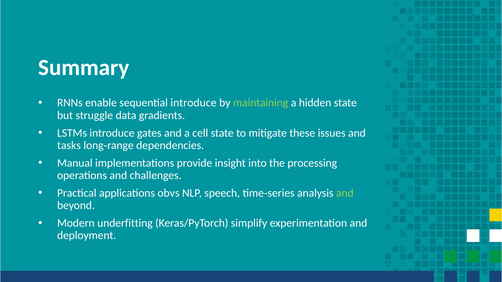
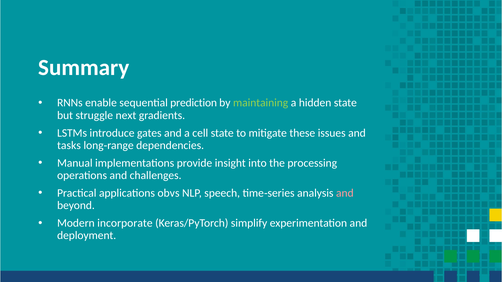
sequential introduce: introduce -> prediction (194, 103)
data: data -> next (126, 115)
and colour: light green -> pink (345, 193)
underfitting: underfitting -> incorporate (125, 223)
